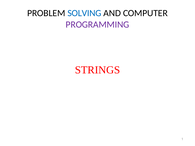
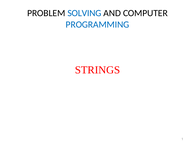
PROGRAMMING colour: purple -> blue (97, 25)
